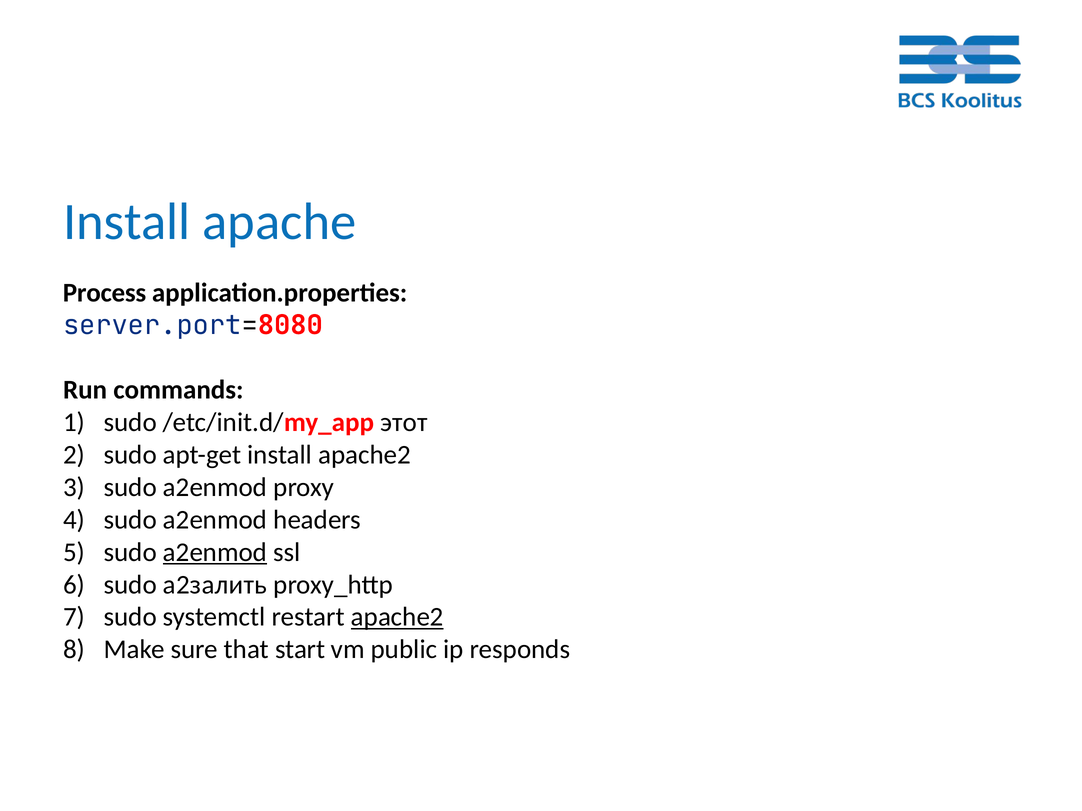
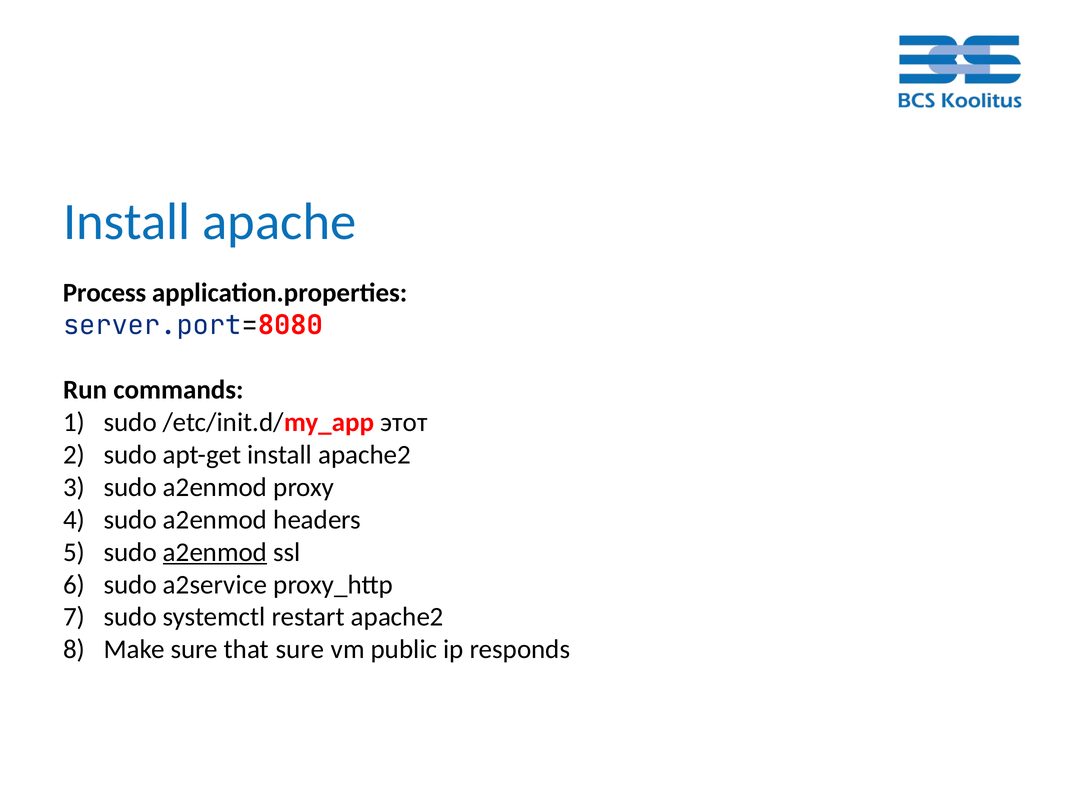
a2залить: a2залить -> a2service (215, 585)
apache2 underline: present -> none (397, 617)
that start: start -> sure (300, 650)
